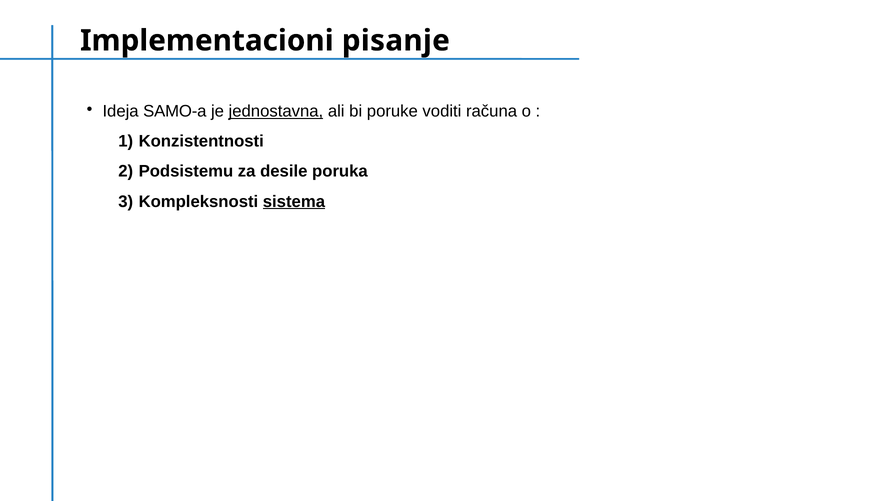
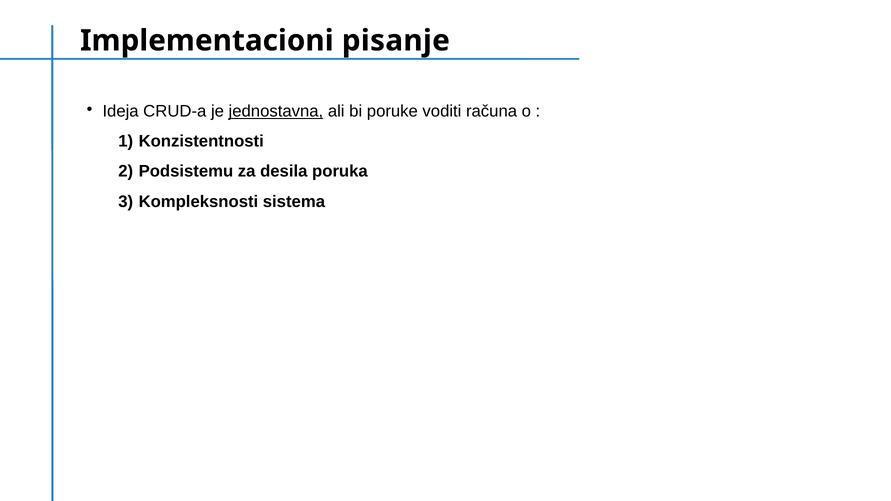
SAMO-a: SAMO-a -> CRUD-a (175, 111)
desile: desile -> desila (284, 171)
sistema underline: present -> none (294, 202)
